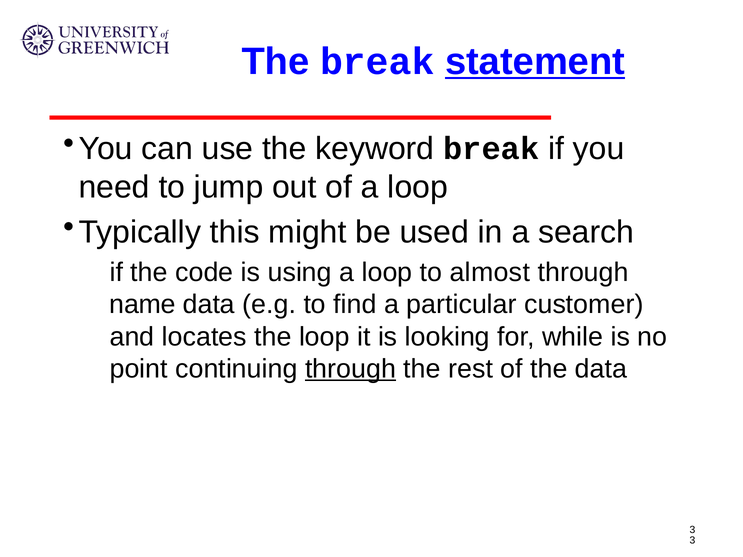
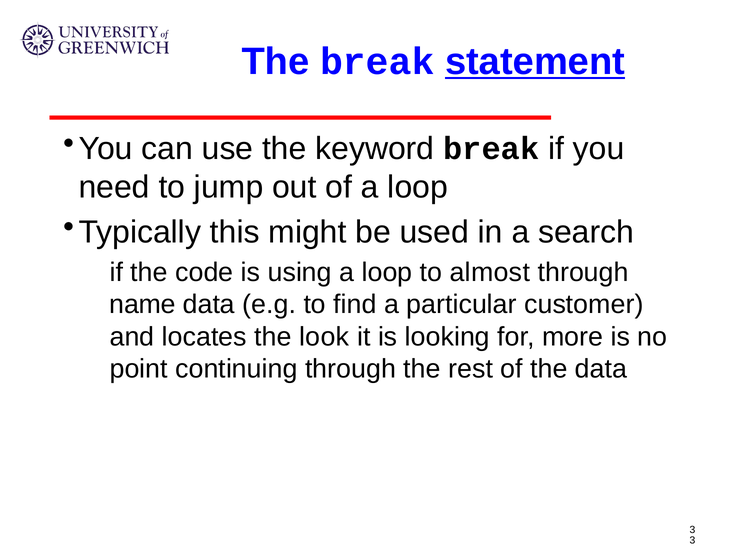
the loop: loop -> look (324, 337)
while: while -> more (573, 337)
through underline: present -> none (351, 369)
